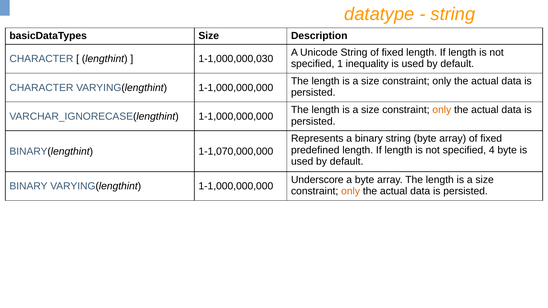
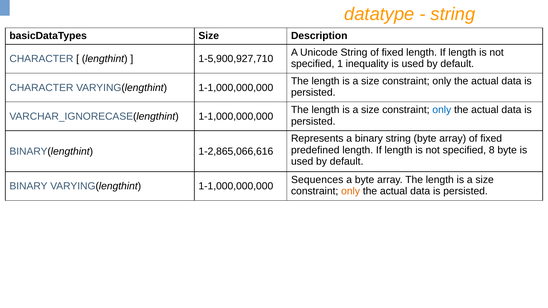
1-1,000,000,030: 1-1,000,000,030 -> 1-5,900,927,710 (236, 59)
only colour: orange -> blue (442, 110)
4: 4 -> 8 (492, 150)
1-1,070,000,000: 1-1,070,000,000 -> 1-2,865,066,616 (236, 151)
Underscore: Underscore -> Sequences (317, 180)
